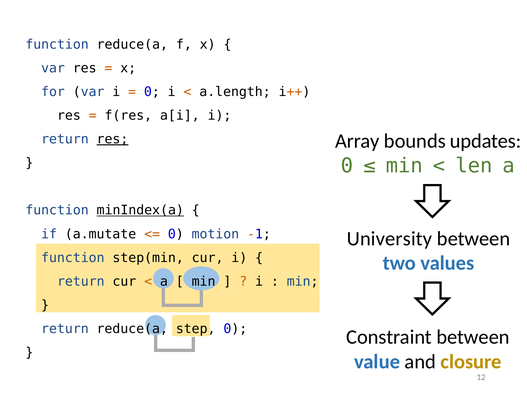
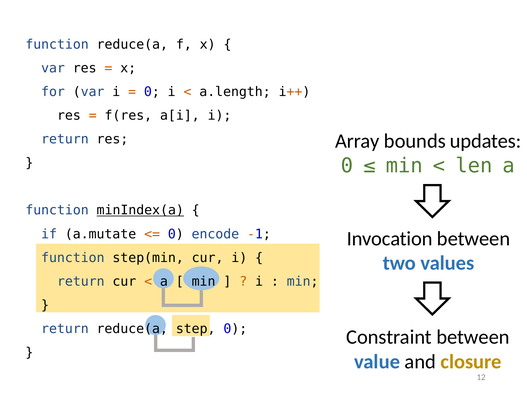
res underline: present -> none (112, 139)
motion: motion -> encode (215, 234)
University: University -> Invocation (390, 239)
